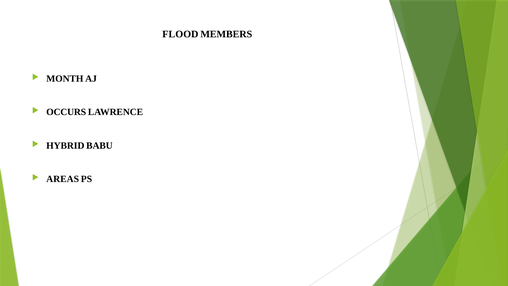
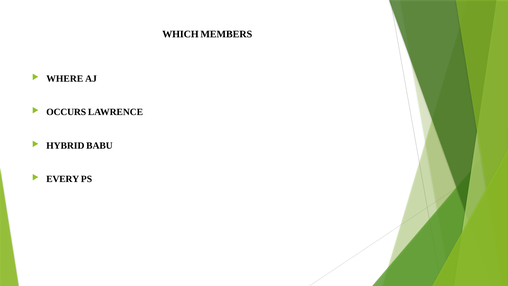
FLOOD: FLOOD -> WHICH (180, 34)
MONTH: MONTH -> WHERE (65, 79)
AREAS: AREAS -> EVERY (63, 179)
